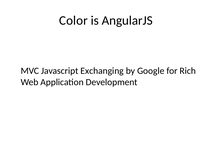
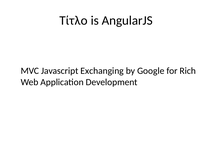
Color: Color -> Τίτλο (73, 21)
